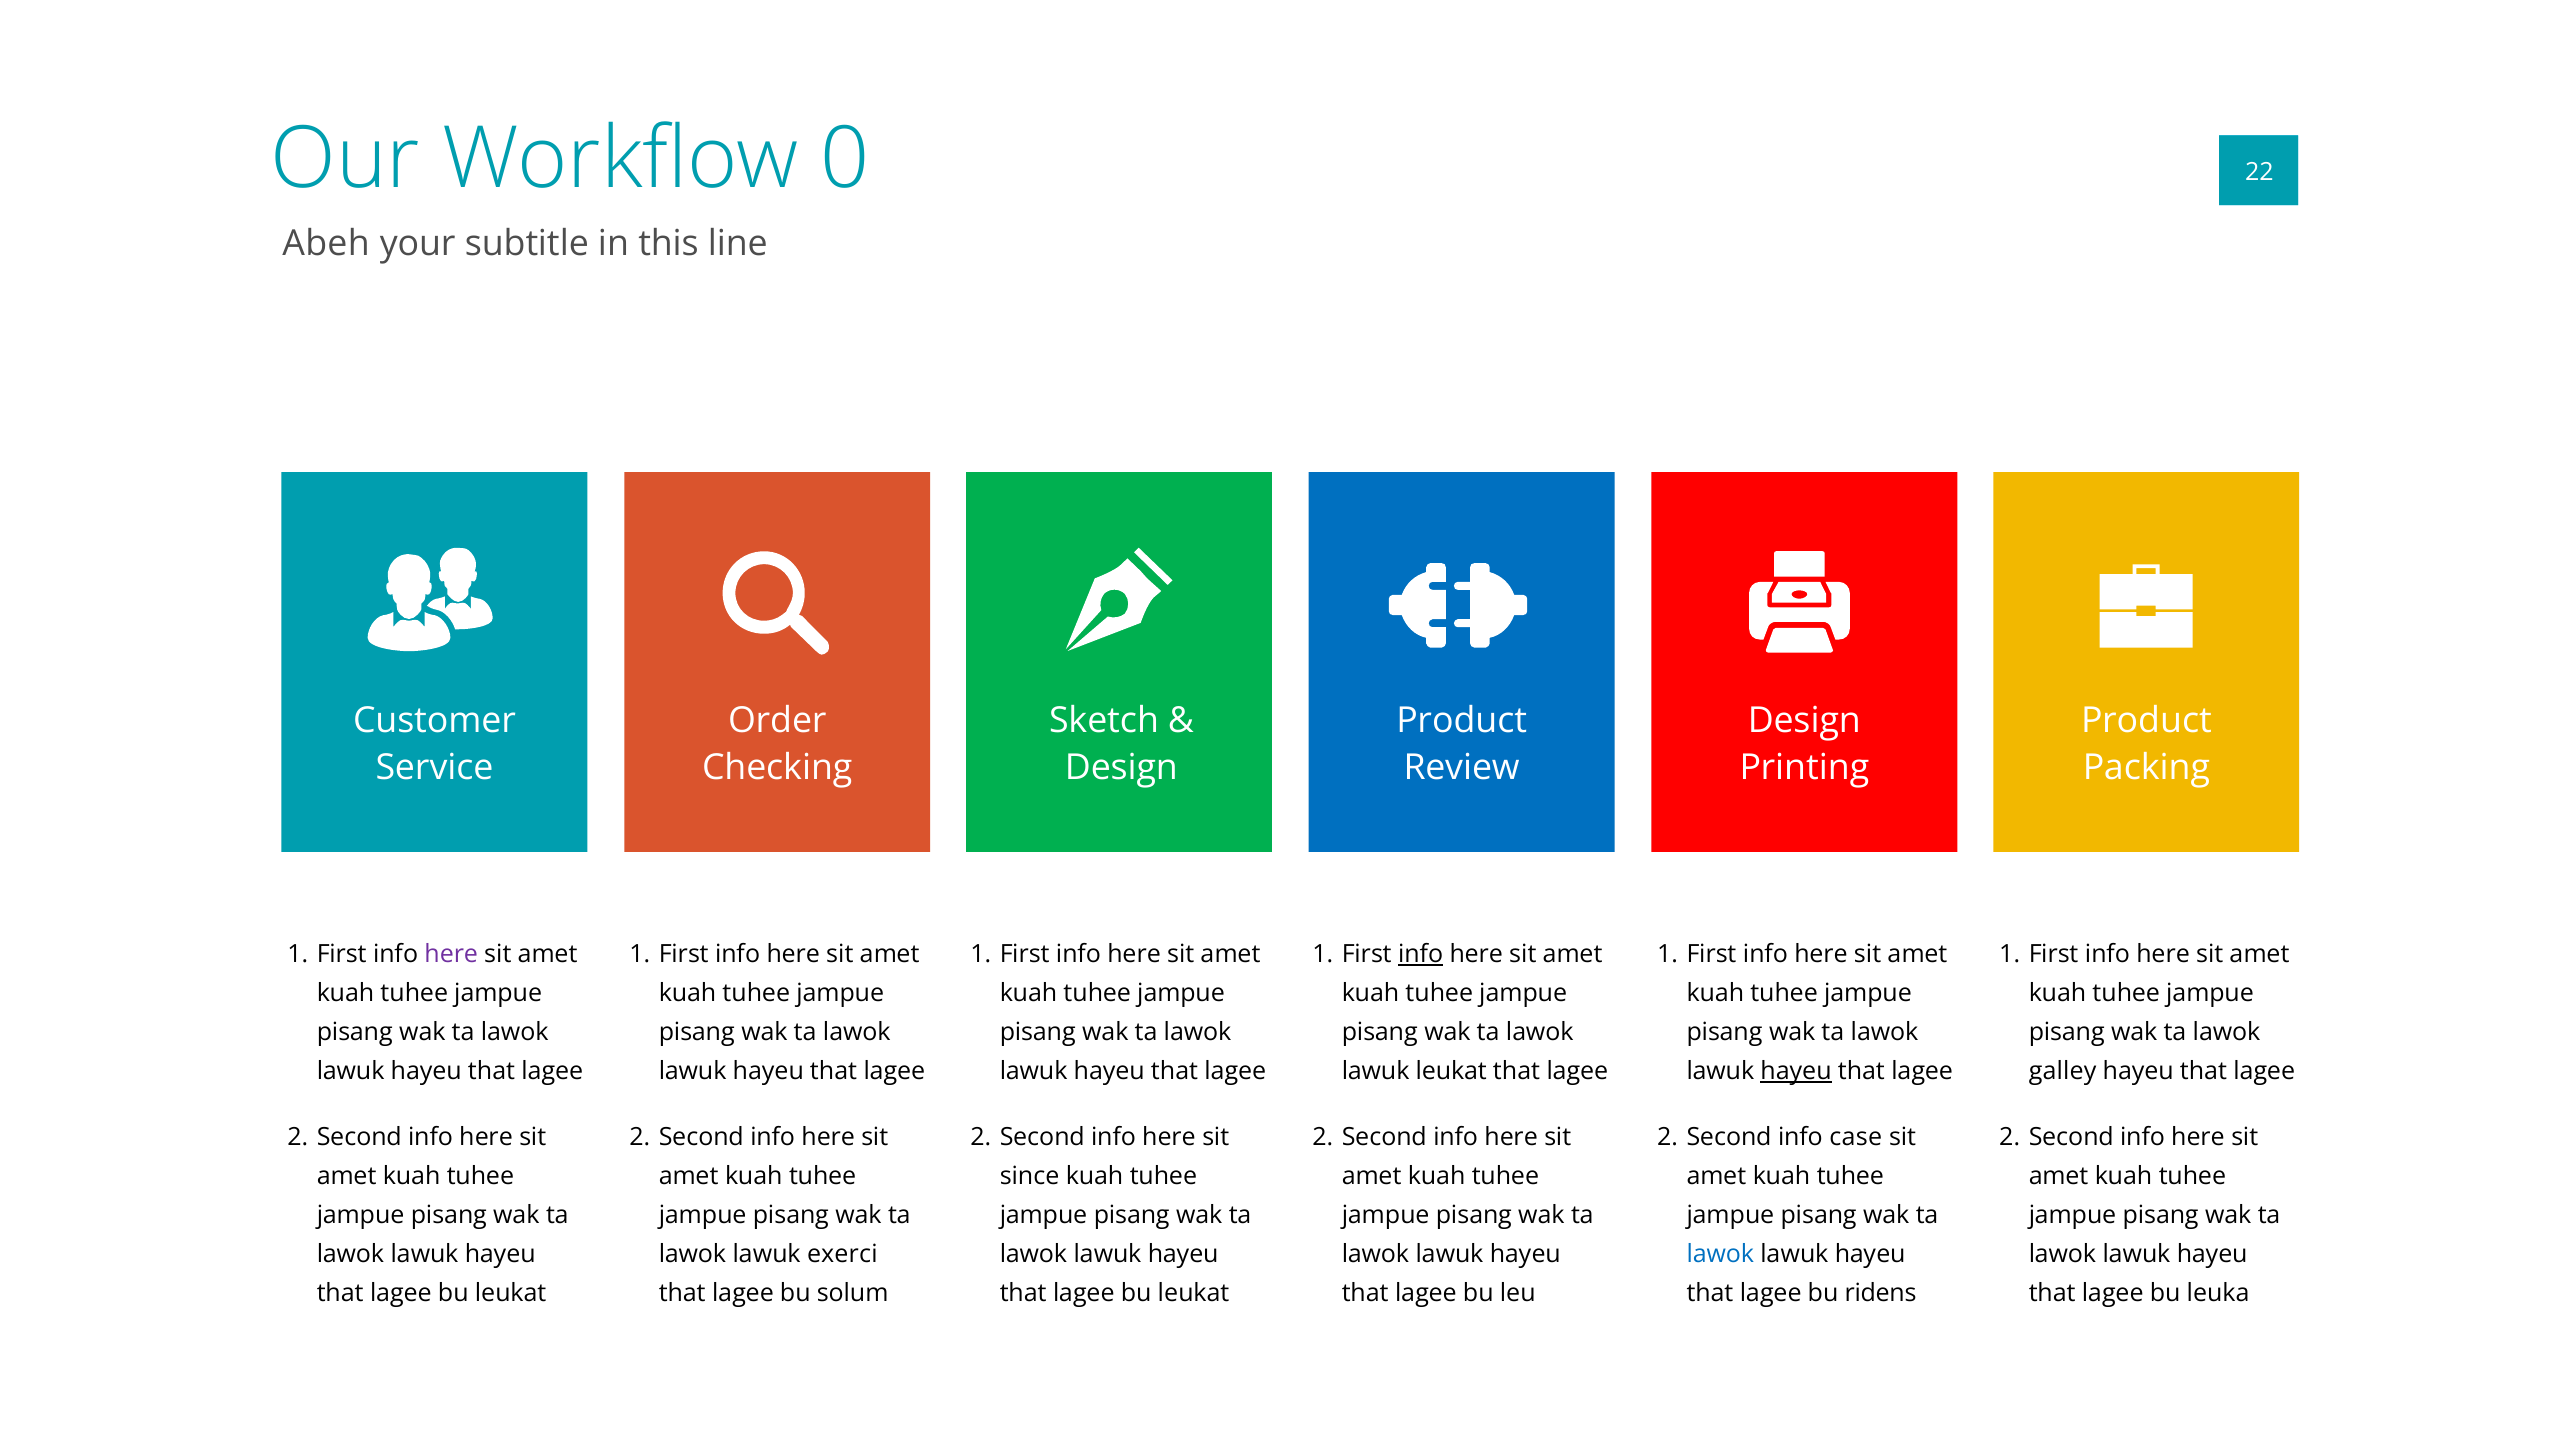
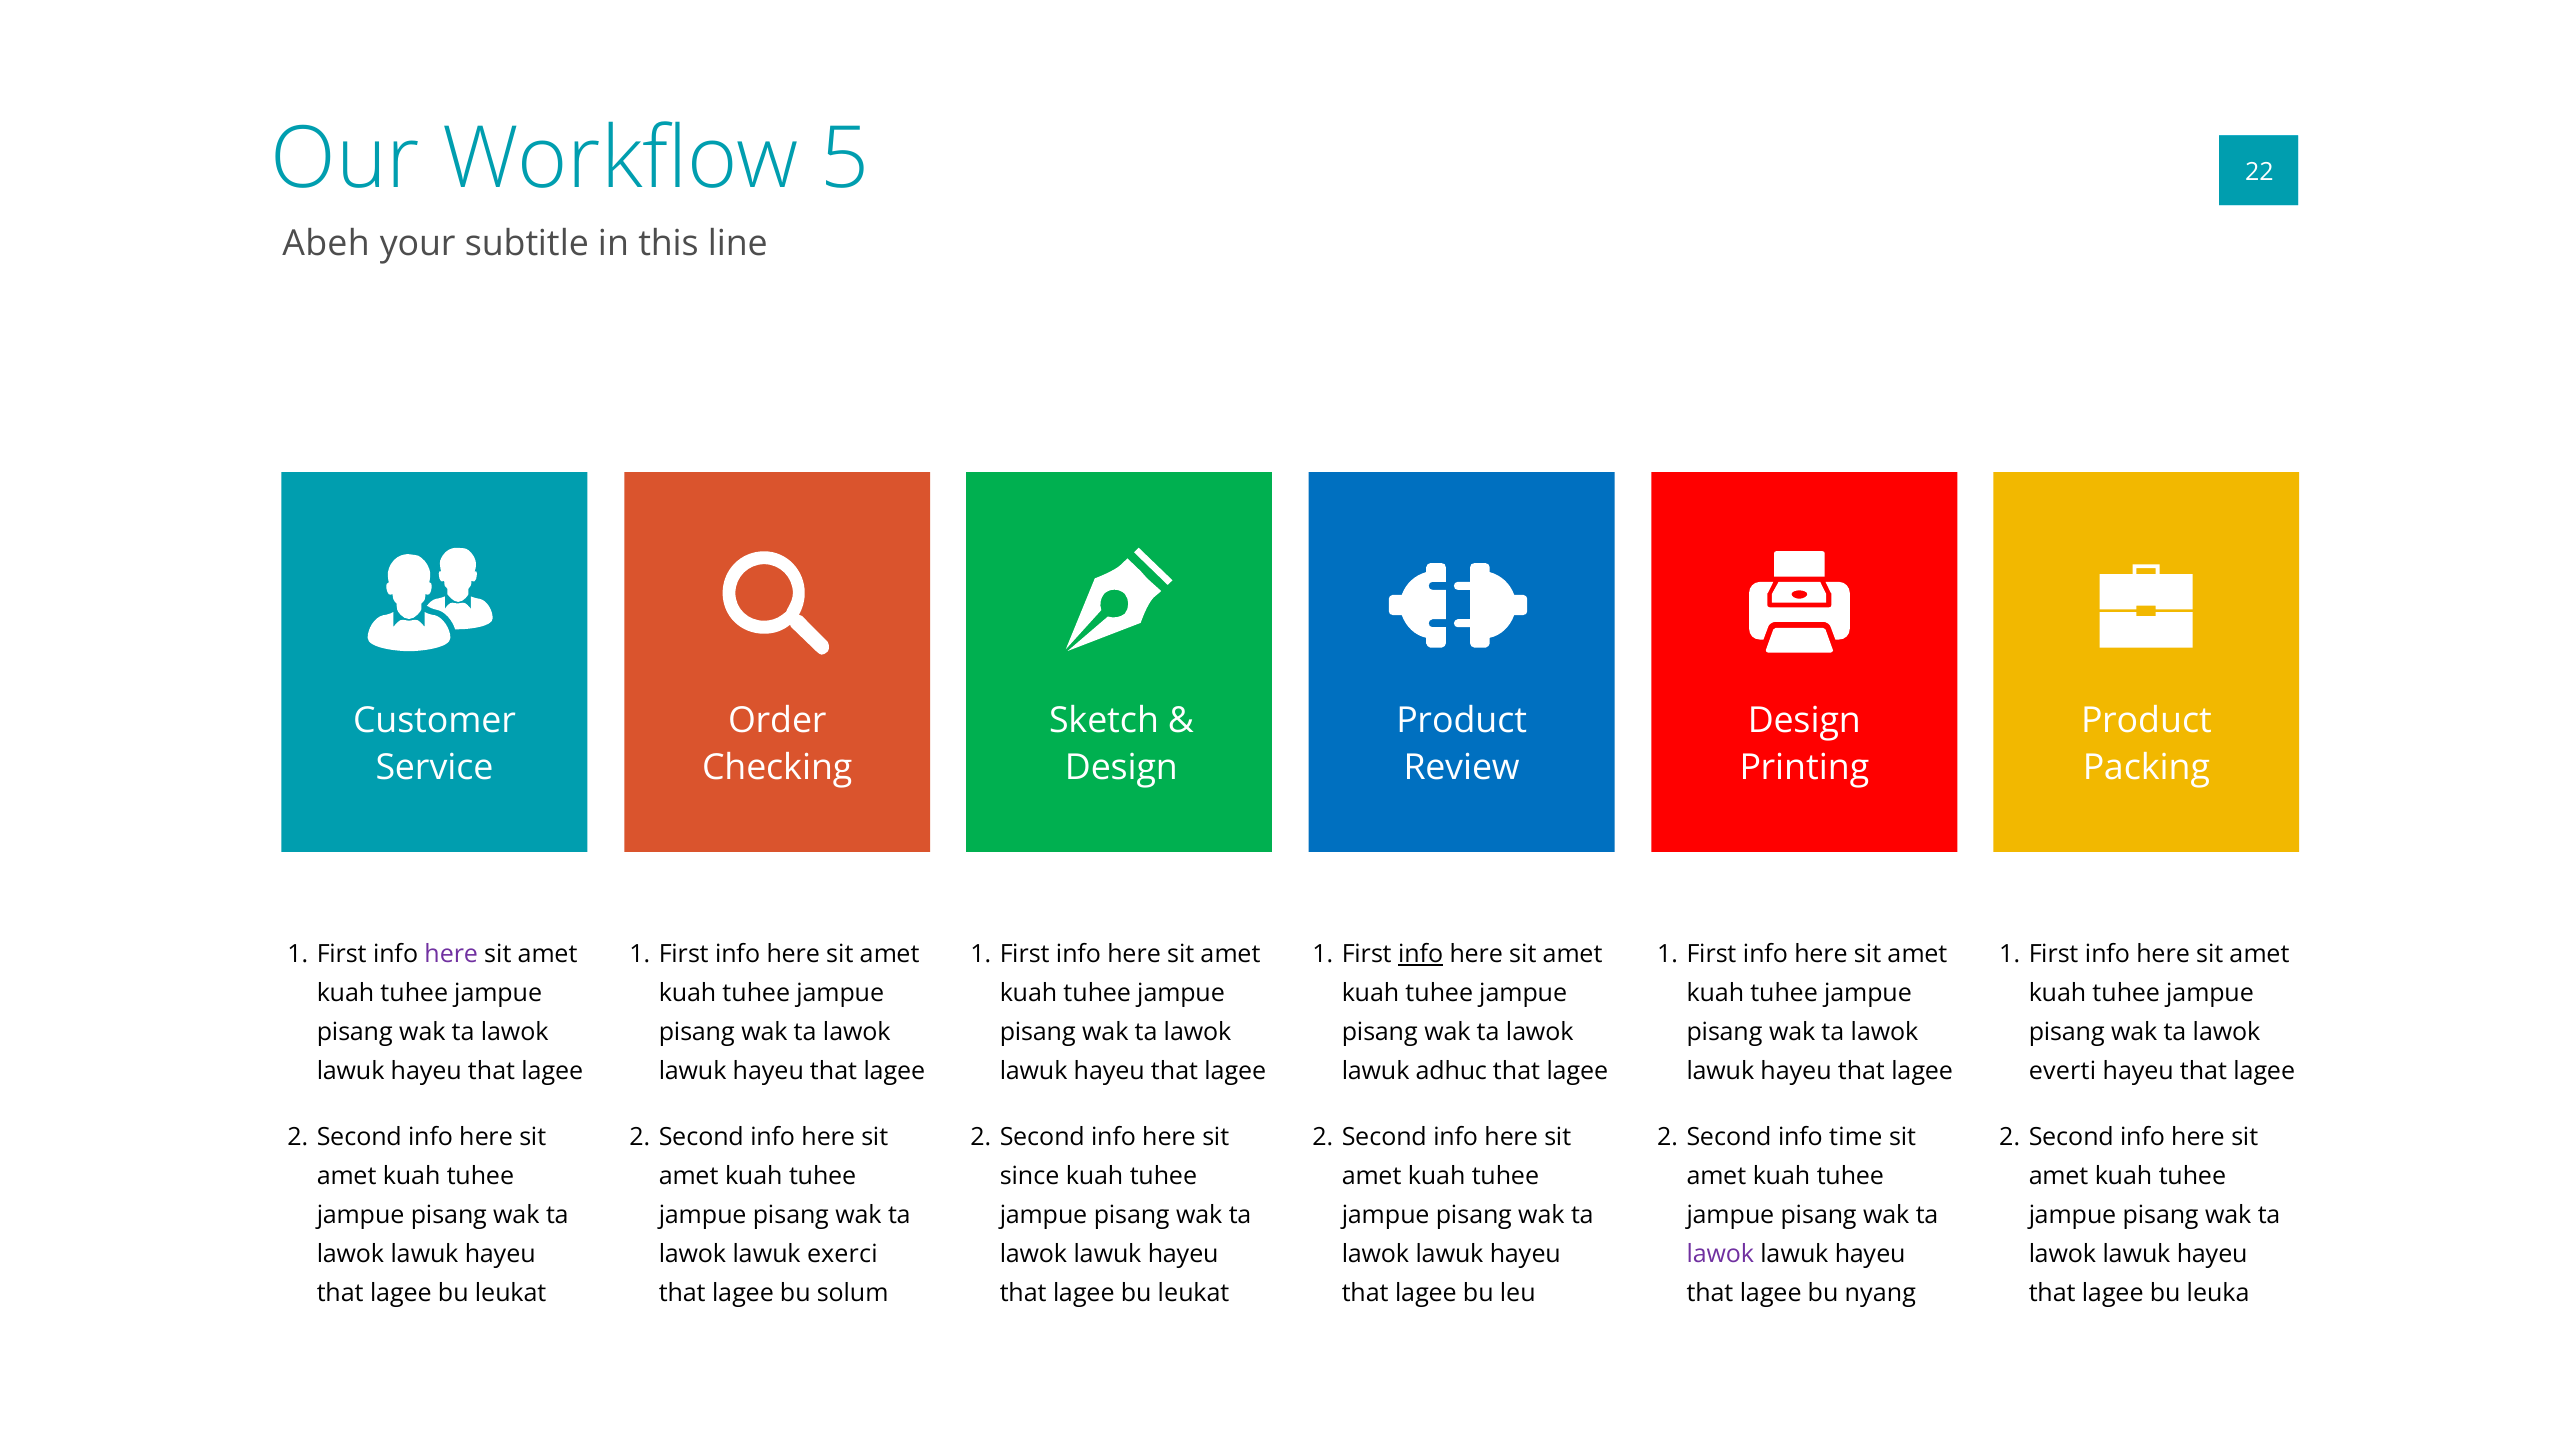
0: 0 -> 5 (845, 159)
lawuk leukat: leukat -> adhuc (1451, 1071)
hayeu underline: present -> none (1796, 1071)
galley: galley -> everti (2062, 1071)
case: case -> time (1856, 1137)
lawok colour: blue -> purple (1720, 1254)
ridens: ridens -> nyang (1880, 1293)
